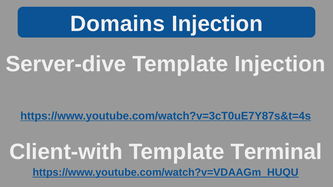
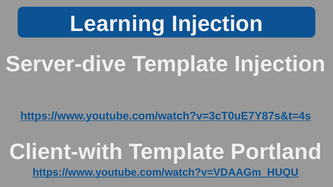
Domains: Domains -> Learning (118, 24)
Terminal: Terminal -> Portland (276, 152)
